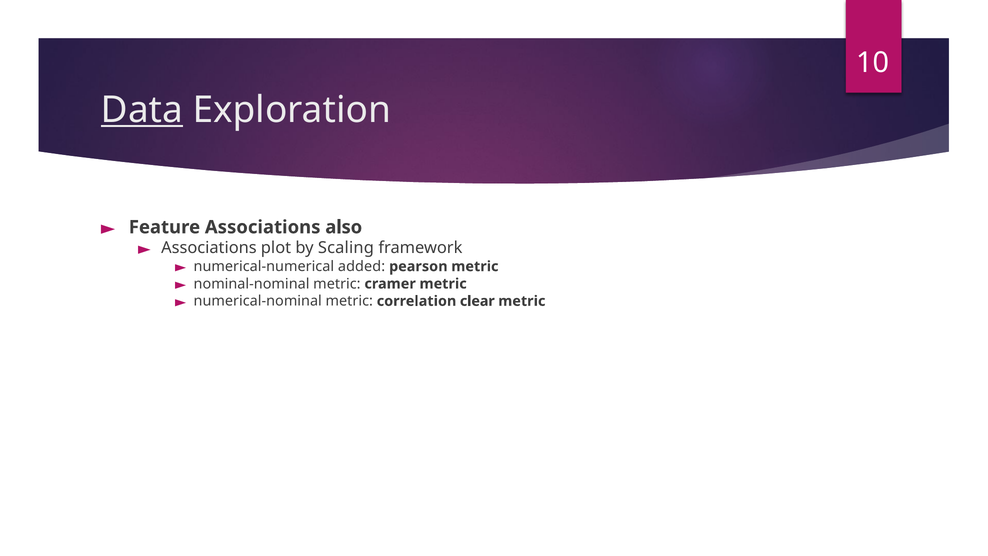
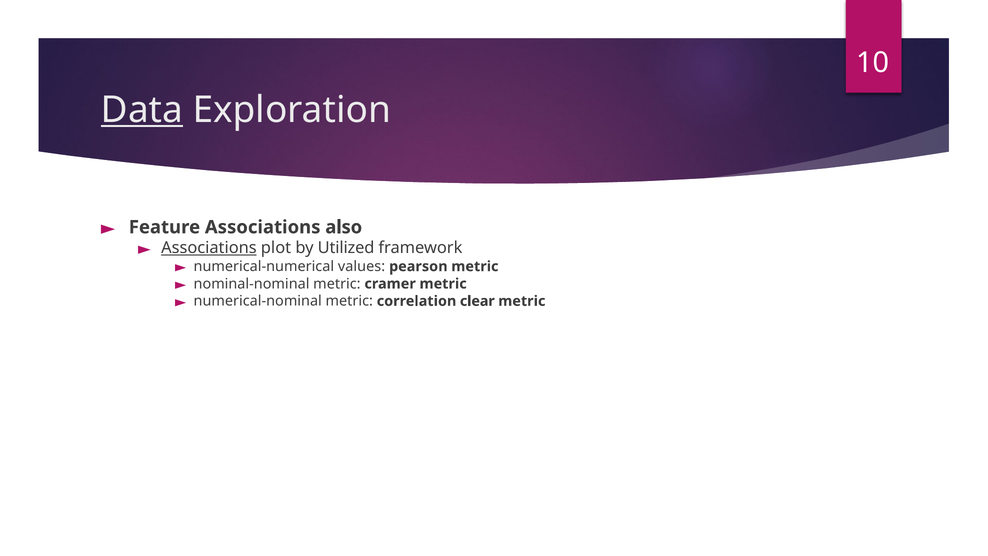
Associations underline: none -> present (209, 248)
Scaling: Scaling -> Utilized (346, 248)
added: added -> values (362, 266)
